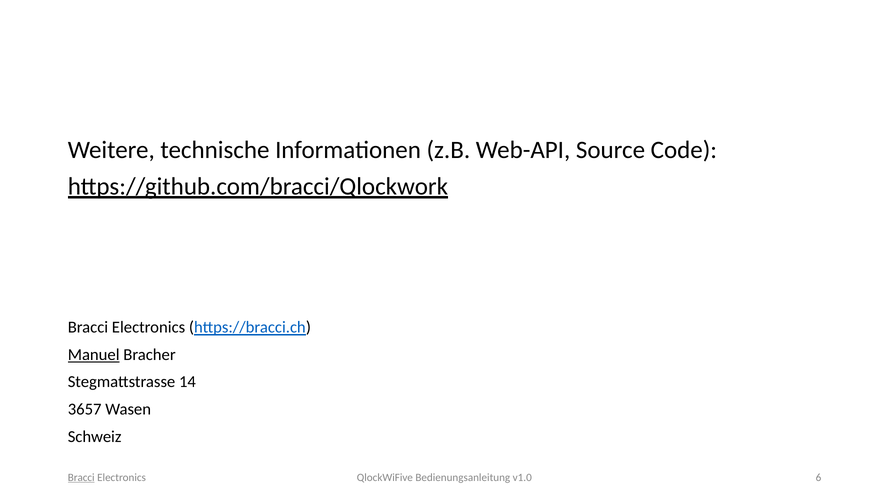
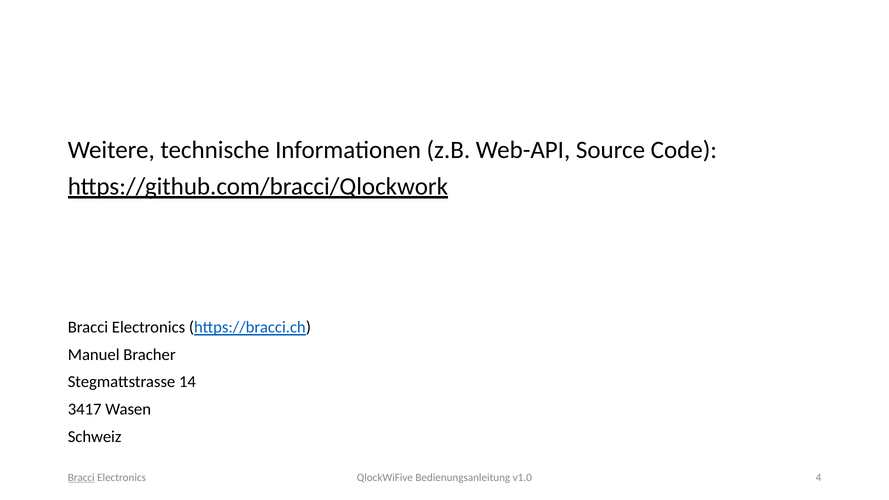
Manuel underline: present -> none (94, 355)
3657: 3657 -> 3417 (85, 409)
6: 6 -> 4 (818, 477)
